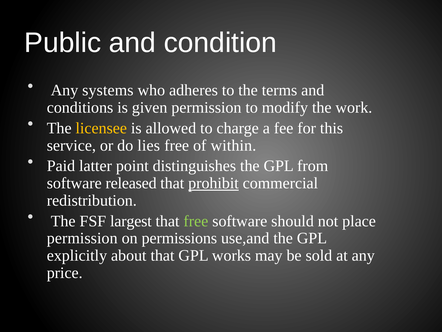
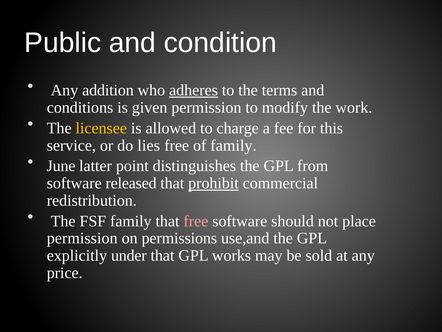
systems: systems -> addition (108, 90)
adheres underline: none -> present (193, 90)
of within: within -> family (233, 145)
Paid: Paid -> June (61, 166)
FSF largest: largest -> family (131, 221)
free colour: light green -> pink (196, 221)
about: about -> under (129, 255)
